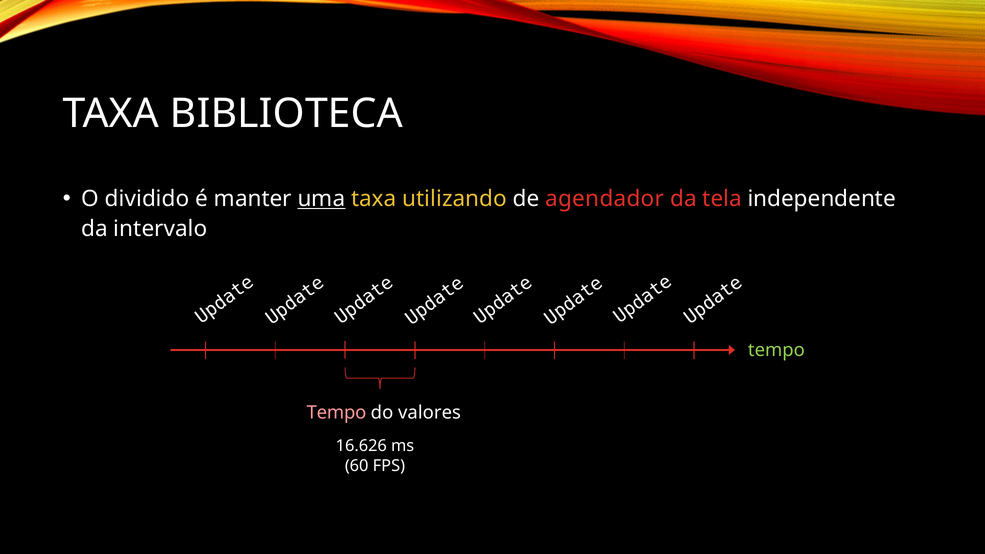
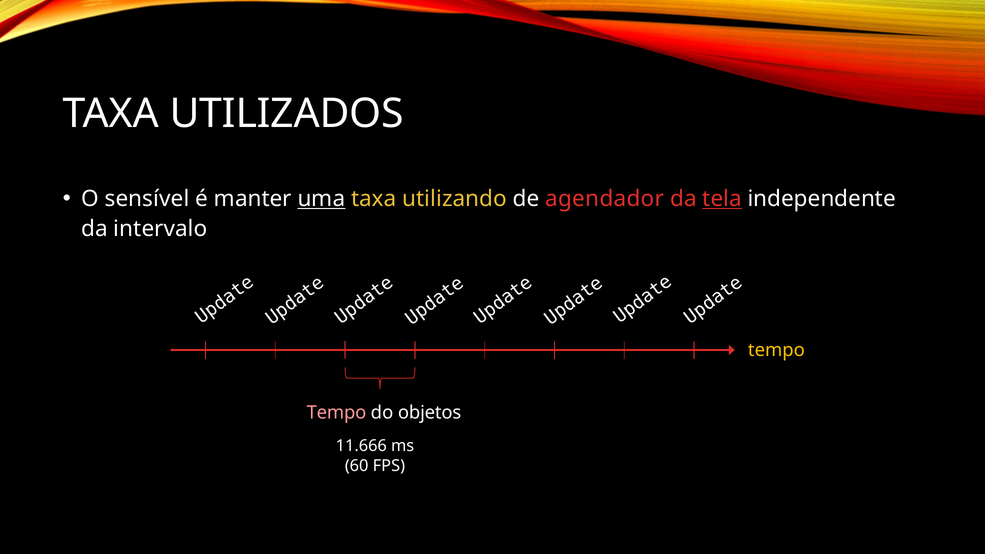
BIBLIOTECA: BIBLIOTECA -> UTILIZADOS (287, 114)
dividido: dividido -> sensível (147, 199)
tela underline: none -> present (722, 199)
tempo colour: light green -> yellow (776, 350)
valores: valores -> objetos (430, 413)
16.626: 16.626 -> 11.666 (361, 446)
